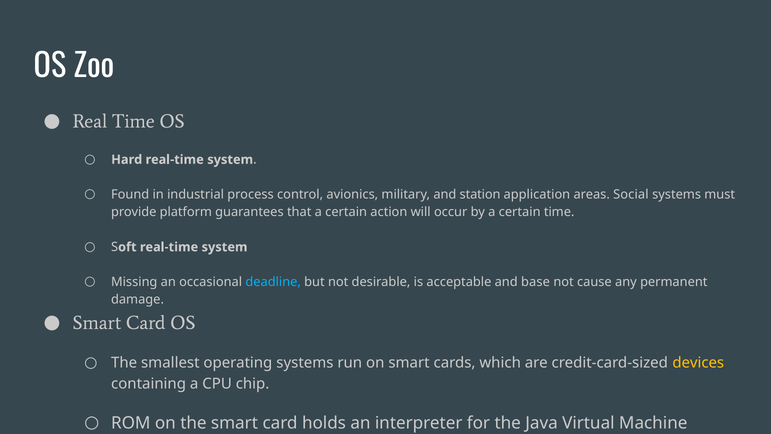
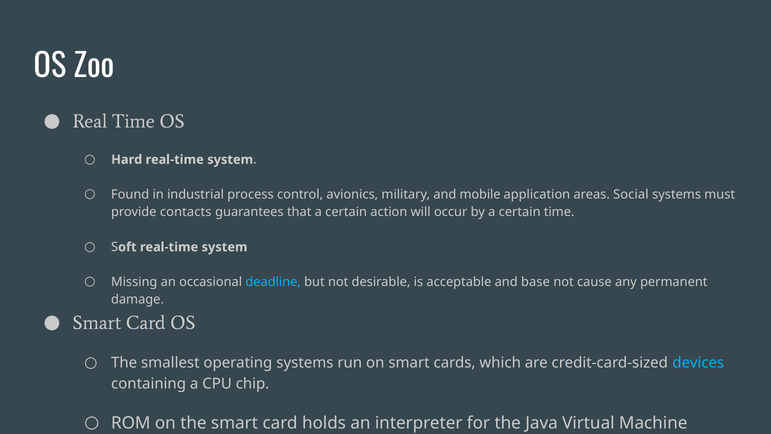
station: station -> mobile (480, 194)
platform: platform -> contacts (186, 212)
devices colour: yellow -> light blue (698, 363)
